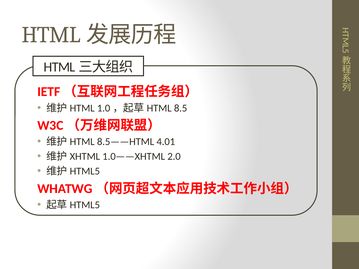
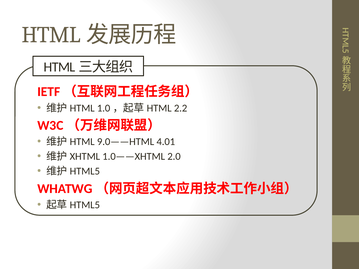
8.5: 8.5 -> 2.2 (181, 108)
8.5——HTML: 8.5——HTML -> 9.0——HTML (126, 142)
